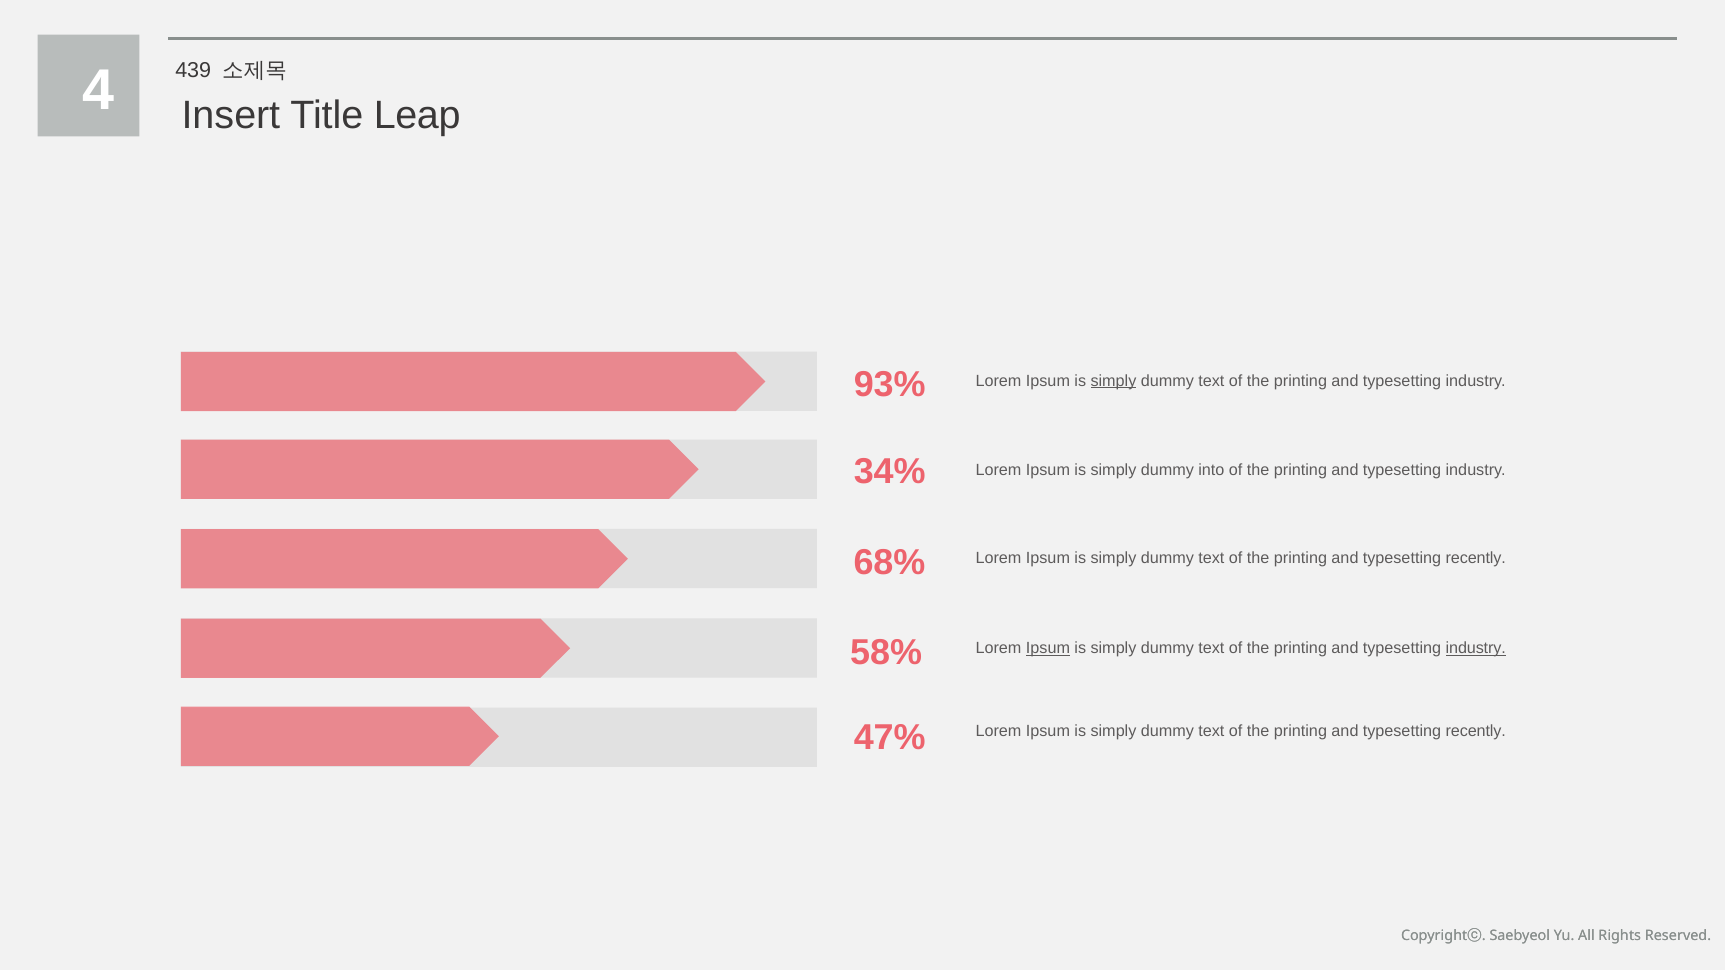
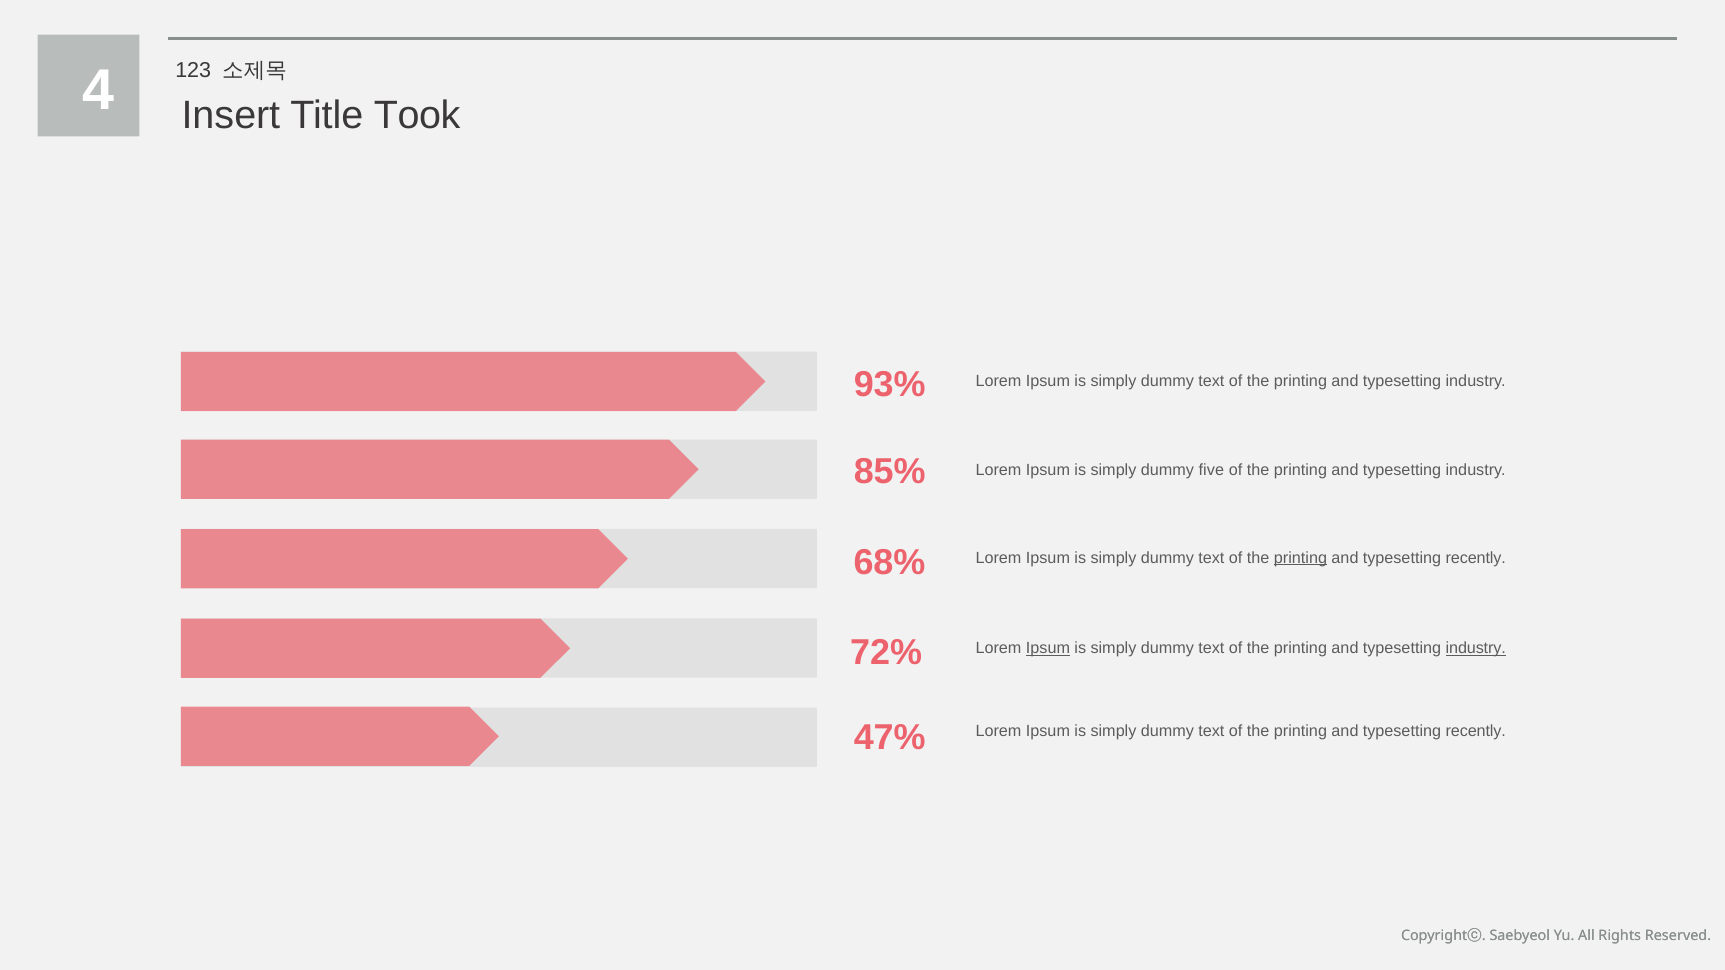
439: 439 -> 123 (193, 71)
Leap: Leap -> Took (417, 115)
simply underline: present -> none (1113, 381)
34%: 34% -> 85% (890, 472)
into: into -> five (1211, 470)
printing underline: none -> present (1300, 558)
58%: 58% -> 72% (886, 653)
